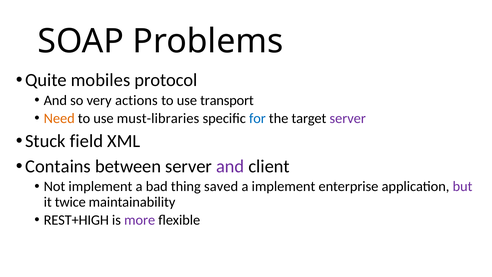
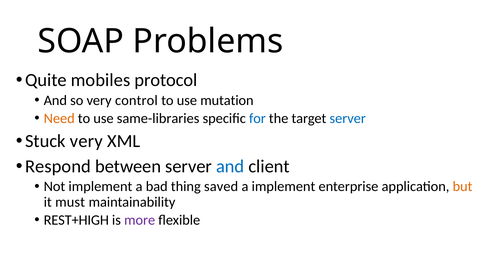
actions: actions -> control (136, 100)
transport: transport -> mutation (227, 100)
must-libraries: must-libraries -> same-libraries (158, 118)
server colour: purple -> blue (348, 118)
Stuck field: field -> very (86, 141)
Contains: Contains -> Respond (58, 166)
and colour: purple -> blue (230, 166)
but colour: purple -> orange (463, 186)
twice: twice -> must (70, 202)
